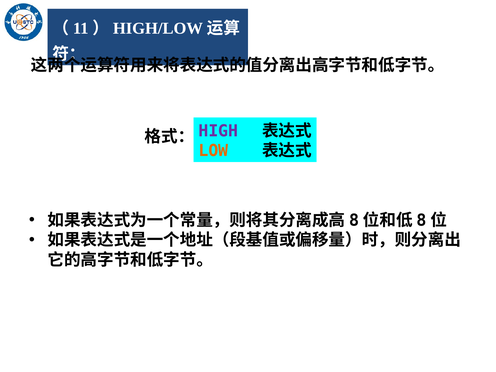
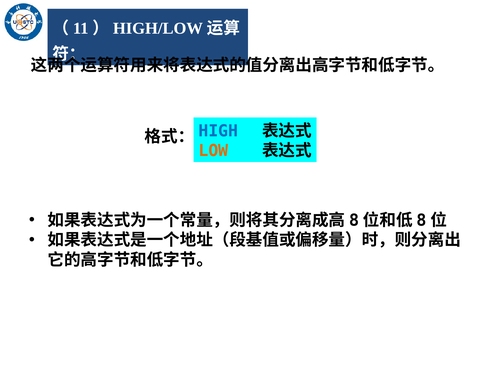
HIGH colour: purple -> blue (218, 131)
